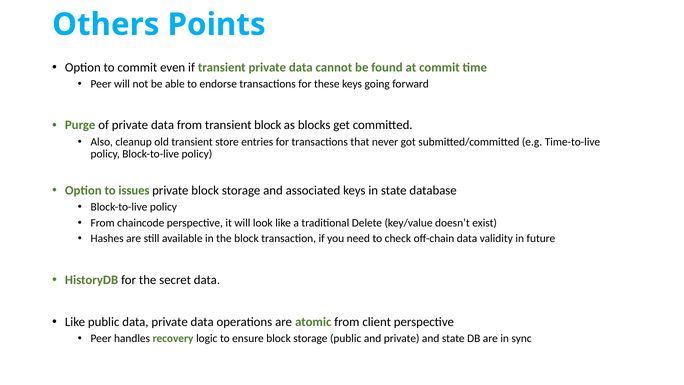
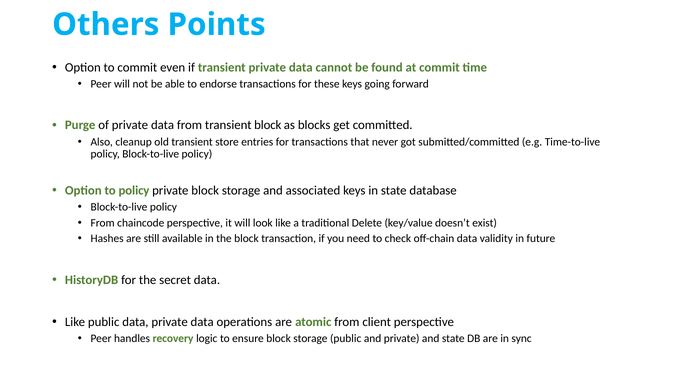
to issues: issues -> policy (134, 190)
